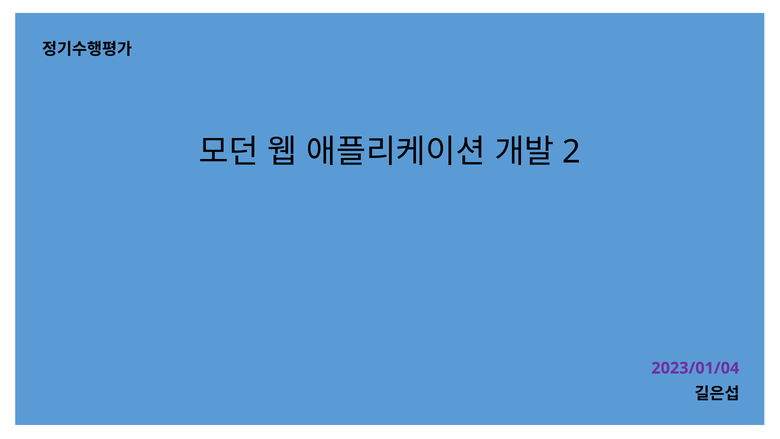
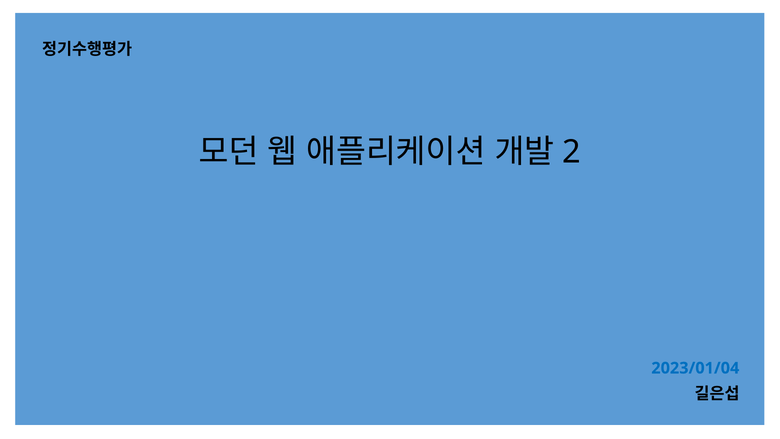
2023/01/04 colour: purple -> blue (695, 368)
